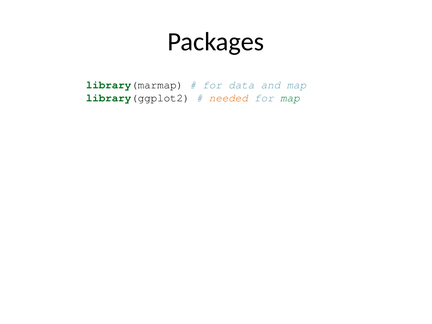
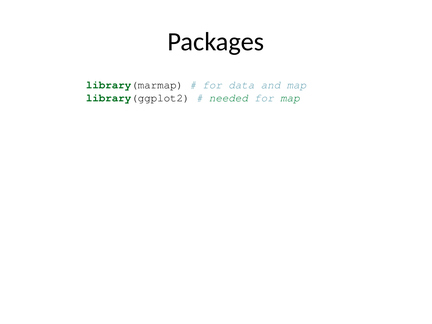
needed colour: orange -> green (228, 98)
